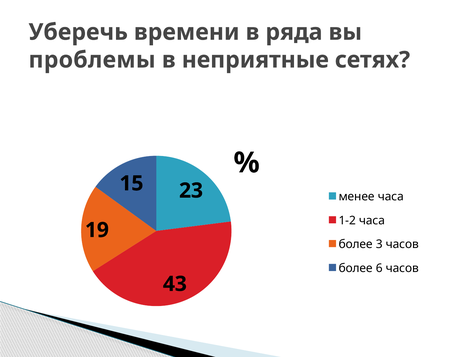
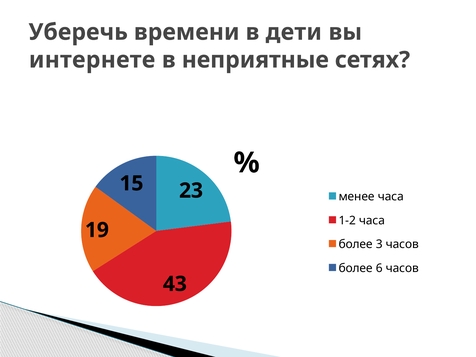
ряда: ряда -> дети (294, 32)
проблемы: проблемы -> интернете (92, 60)
